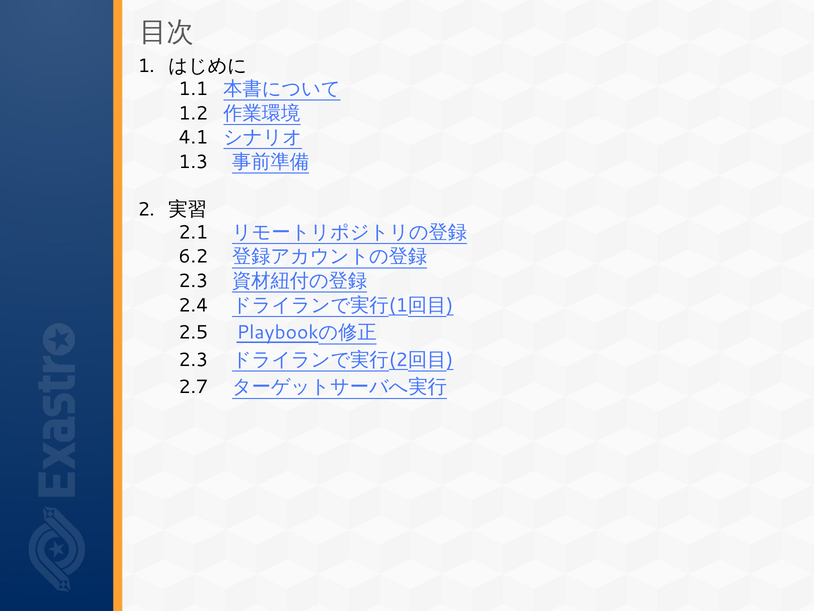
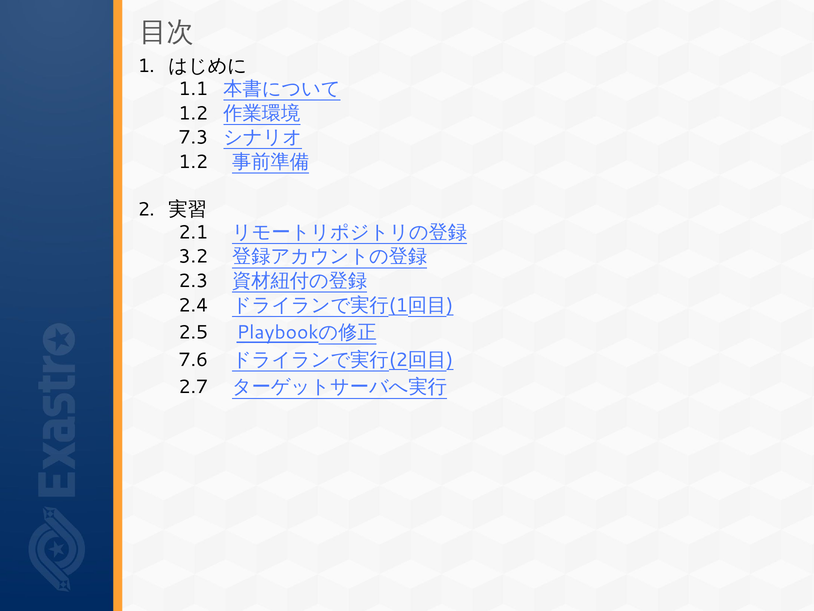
4.1: 4.1 -> 7.3 (193, 137)
1.3: 1.3 -> 1.2 (193, 162)
6.2: 6.2 -> 3.2 (193, 256)
2.3: 2.3 -> 7.6 (193, 360)
